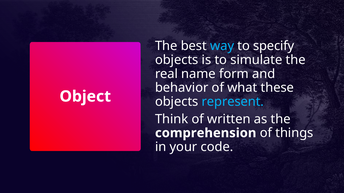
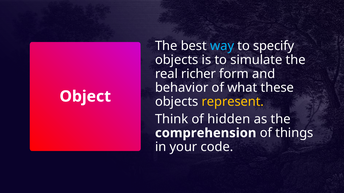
name: name -> richer (199, 74)
represent colour: light blue -> yellow (233, 102)
written: written -> hidden (229, 119)
